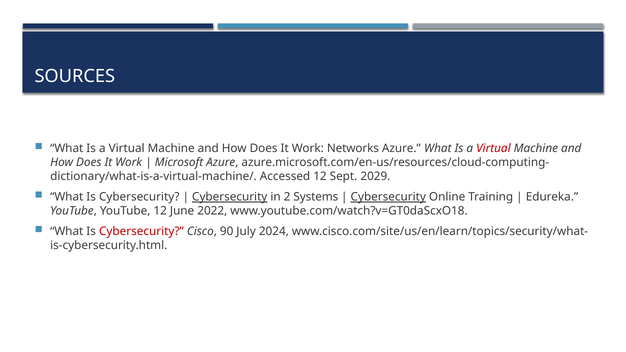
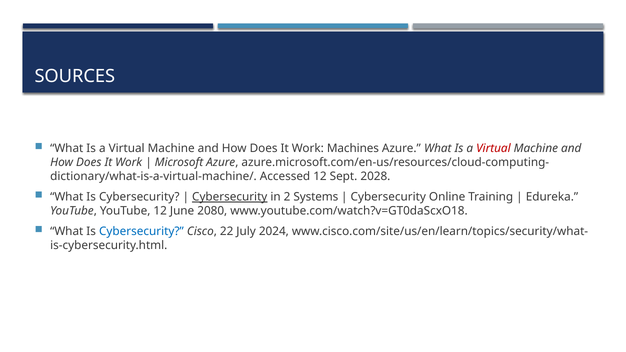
Networks: Networks -> Machines (353, 149)
2029: 2029 -> 2028 (375, 177)
Cybersecurity underline: present -> none (388, 197)
2022: 2022 -> 2080 (212, 211)
Cybersecurity colour: red -> blue (141, 231)
90: 90 -> 22 (227, 231)
